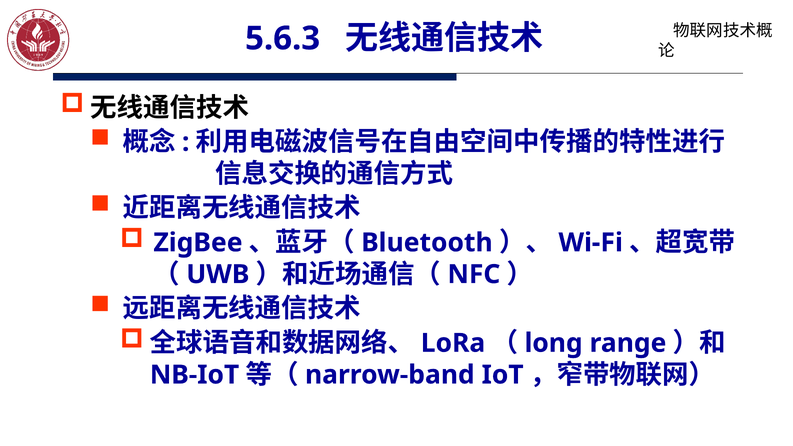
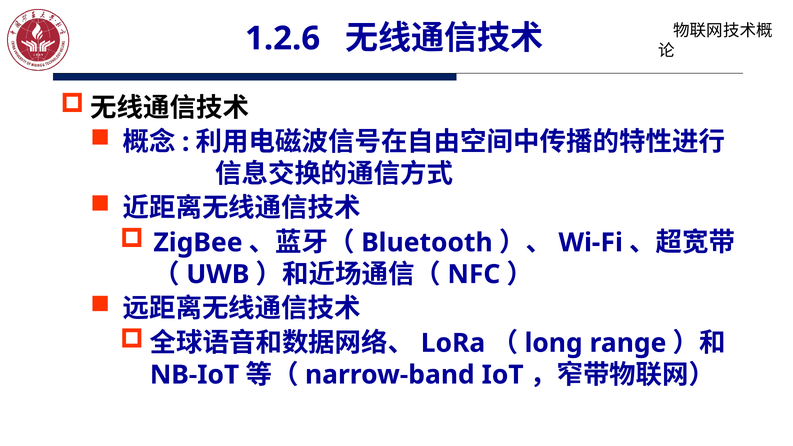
5.6.3: 5.6.3 -> 1.2.6 (283, 38)
